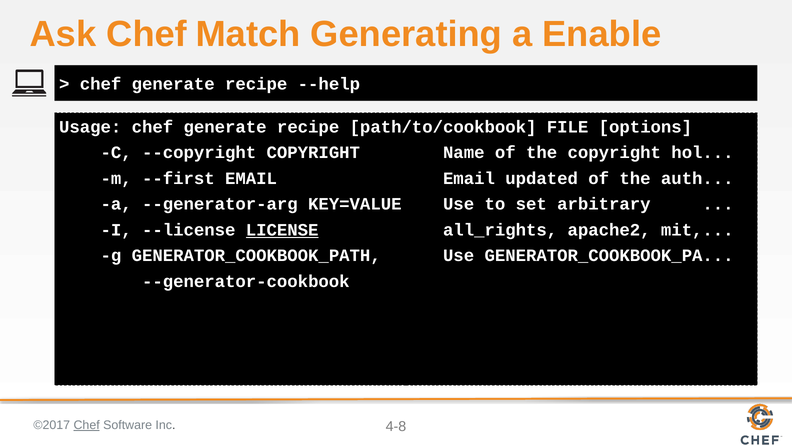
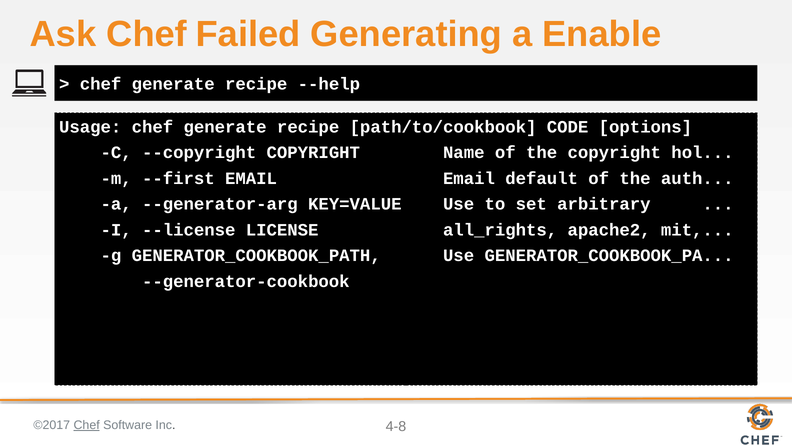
Match: Match -> Failed (248, 34)
FILE: FILE -> CODE (568, 127)
updated: updated -> default (542, 178)
LICENSE underline: present -> none (282, 230)
